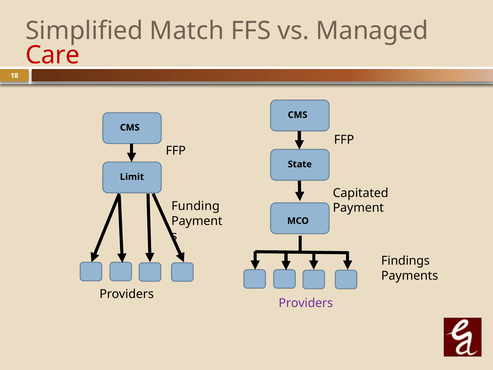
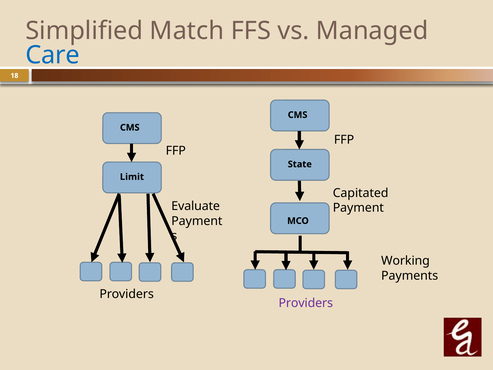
Care colour: red -> blue (53, 55)
Funding: Funding -> Evaluate (196, 206)
Findings: Findings -> Working (405, 261)
